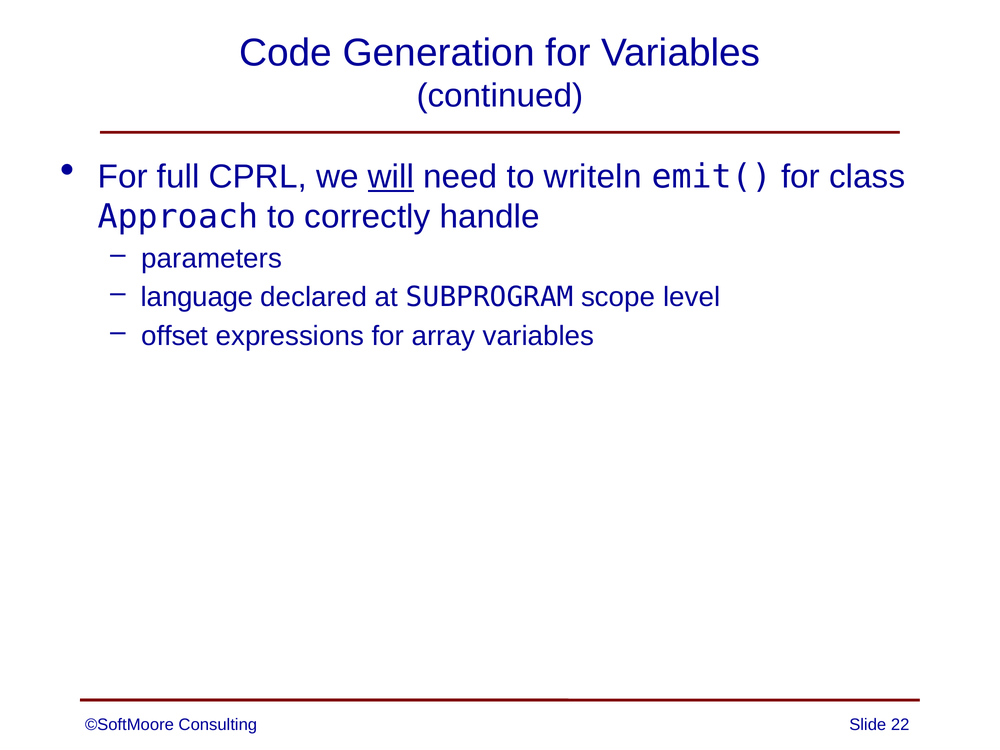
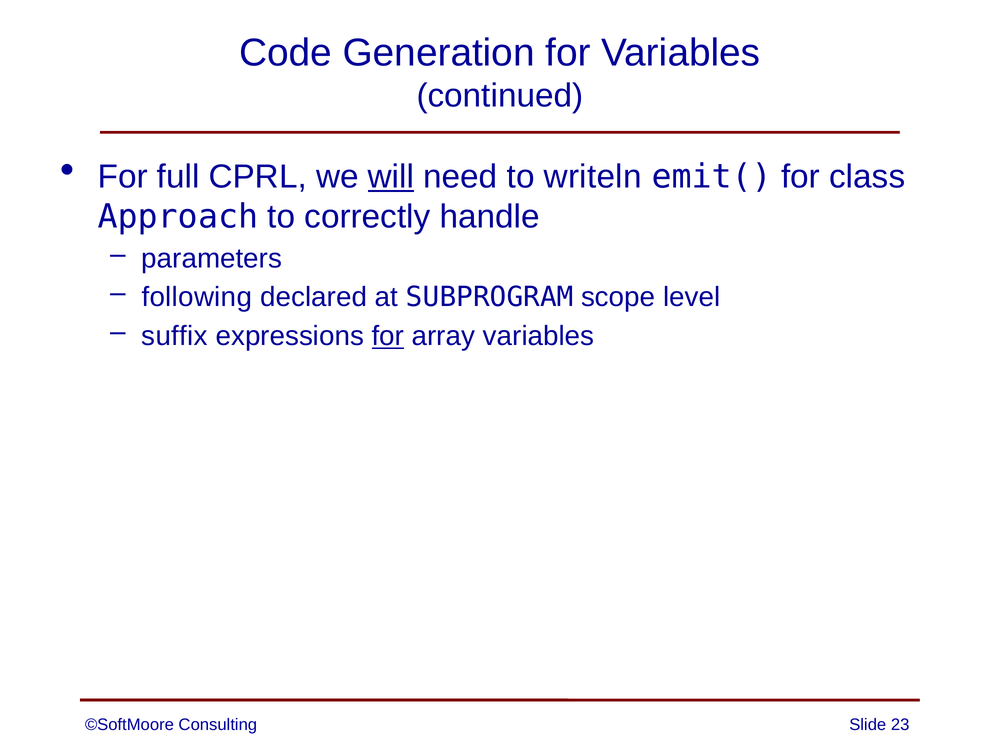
language: language -> following (197, 297)
offset: offset -> suffix (175, 336)
for underline: none -> present (388, 336)
22: 22 -> 23 (900, 725)
